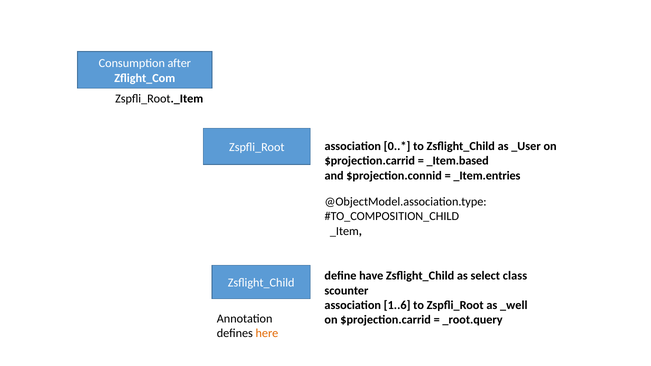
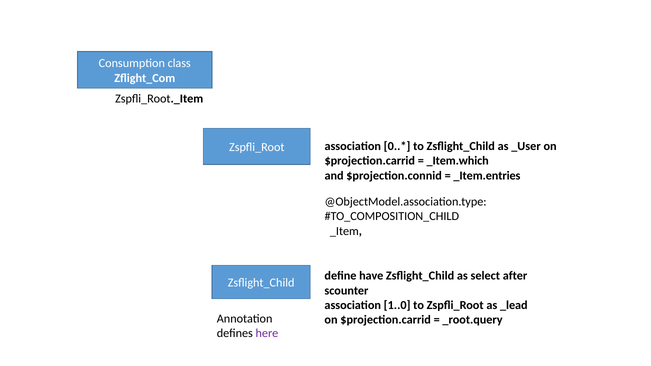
after: after -> class (179, 63)
_Item.based: _Item.based -> _Item.which (458, 161)
class: class -> after (515, 276)
1..6: 1..6 -> 1..0 (397, 305)
_well: _well -> _lead (514, 305)
here colour: orange -> purple (267, 334)
